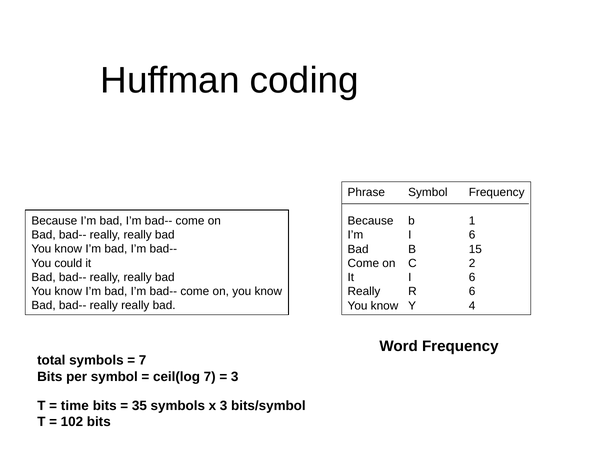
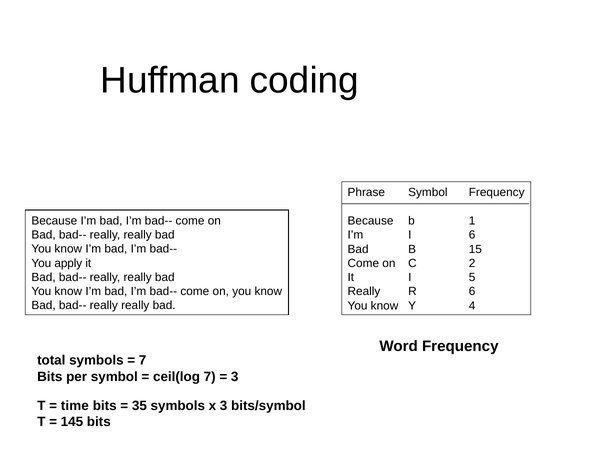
could: could -> apply (68, 263)
It I 6: 6 -> 5 (472, 278)
102: 102 -> 145 (72, 422)
